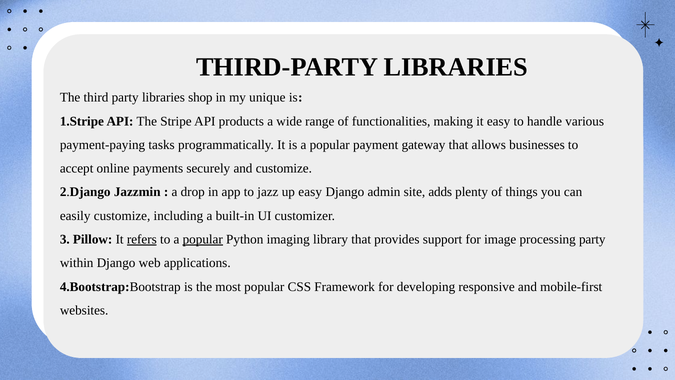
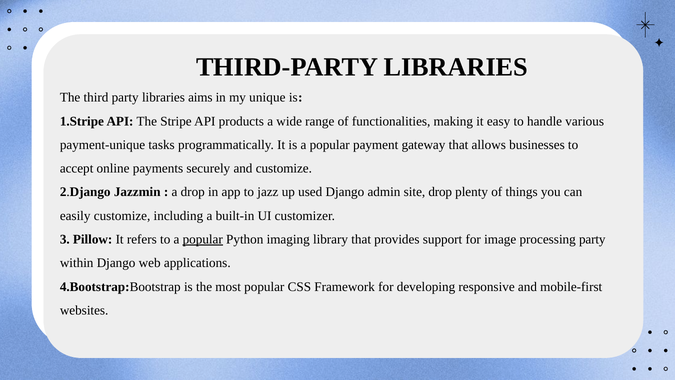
shop: shop -> aims (200, 97)
payment-paying: payment-paying -> payment-unique (103, 145)
up easy: easy -> used (310, 192)
site adds: adds -> drop (440, 192)
refers underline: present -> none (142, 239)
